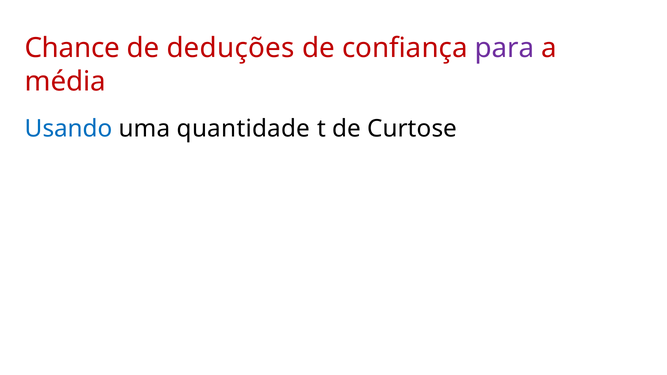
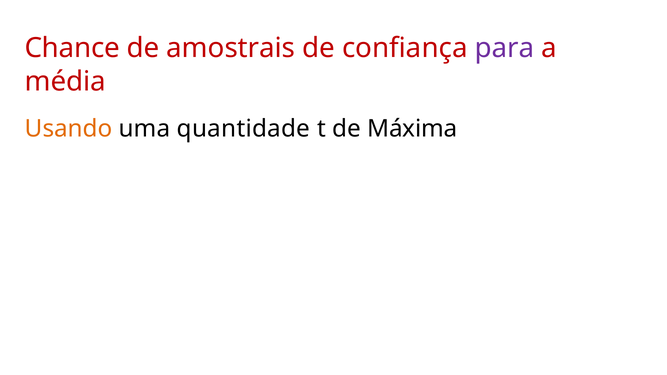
deduções: deduções -> amostrais (231, 48)
Usando colour: blue -> orange (69, 129)
Curtose: Curtose -> Máxima (412, 129)
